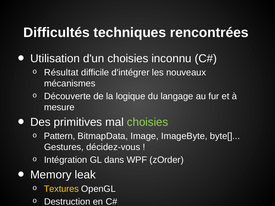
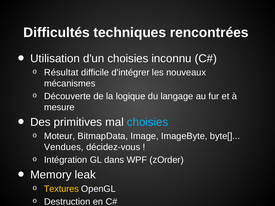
choisies colour: light green -> light blue (148, 122)
Pattern: Pattern -> Moteur (60, 136)
Gestures: Gestures -> Vendues (64, 147)
